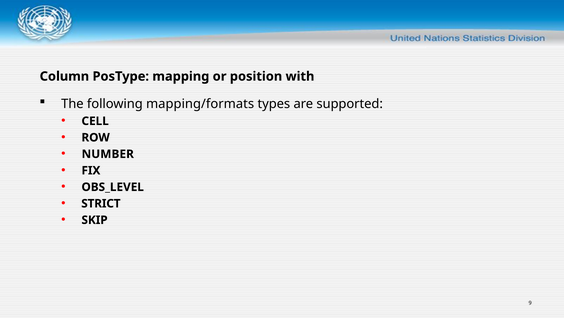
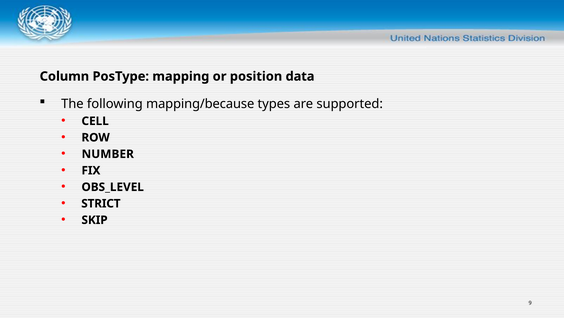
with: with -> data (300, 76)
mapping/formats: mapping/formats -> mapping/because (200, 104)
